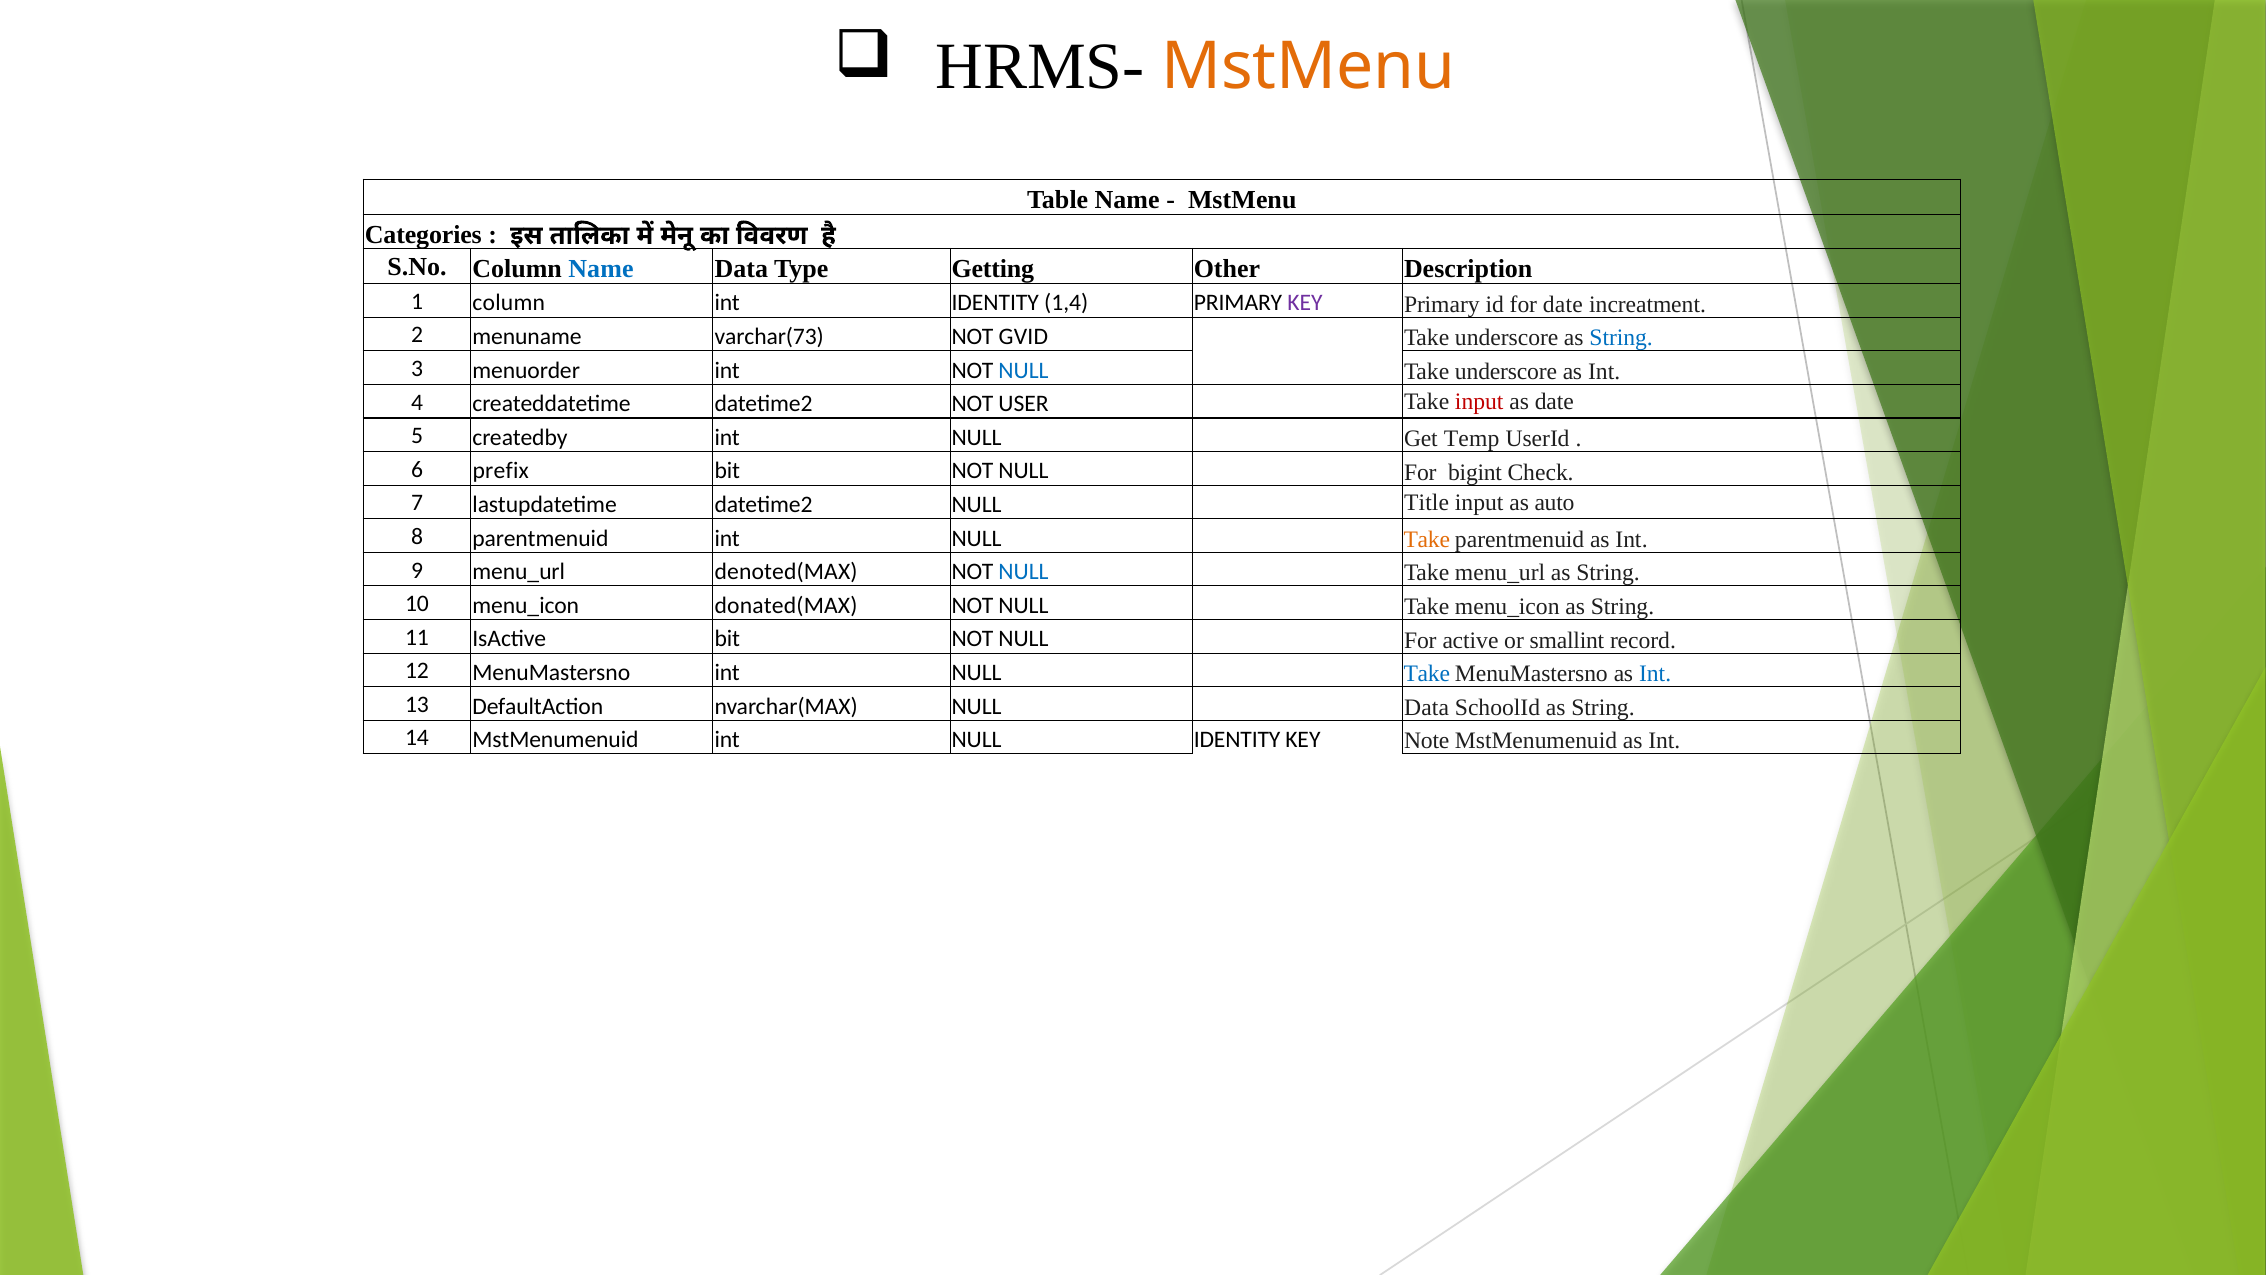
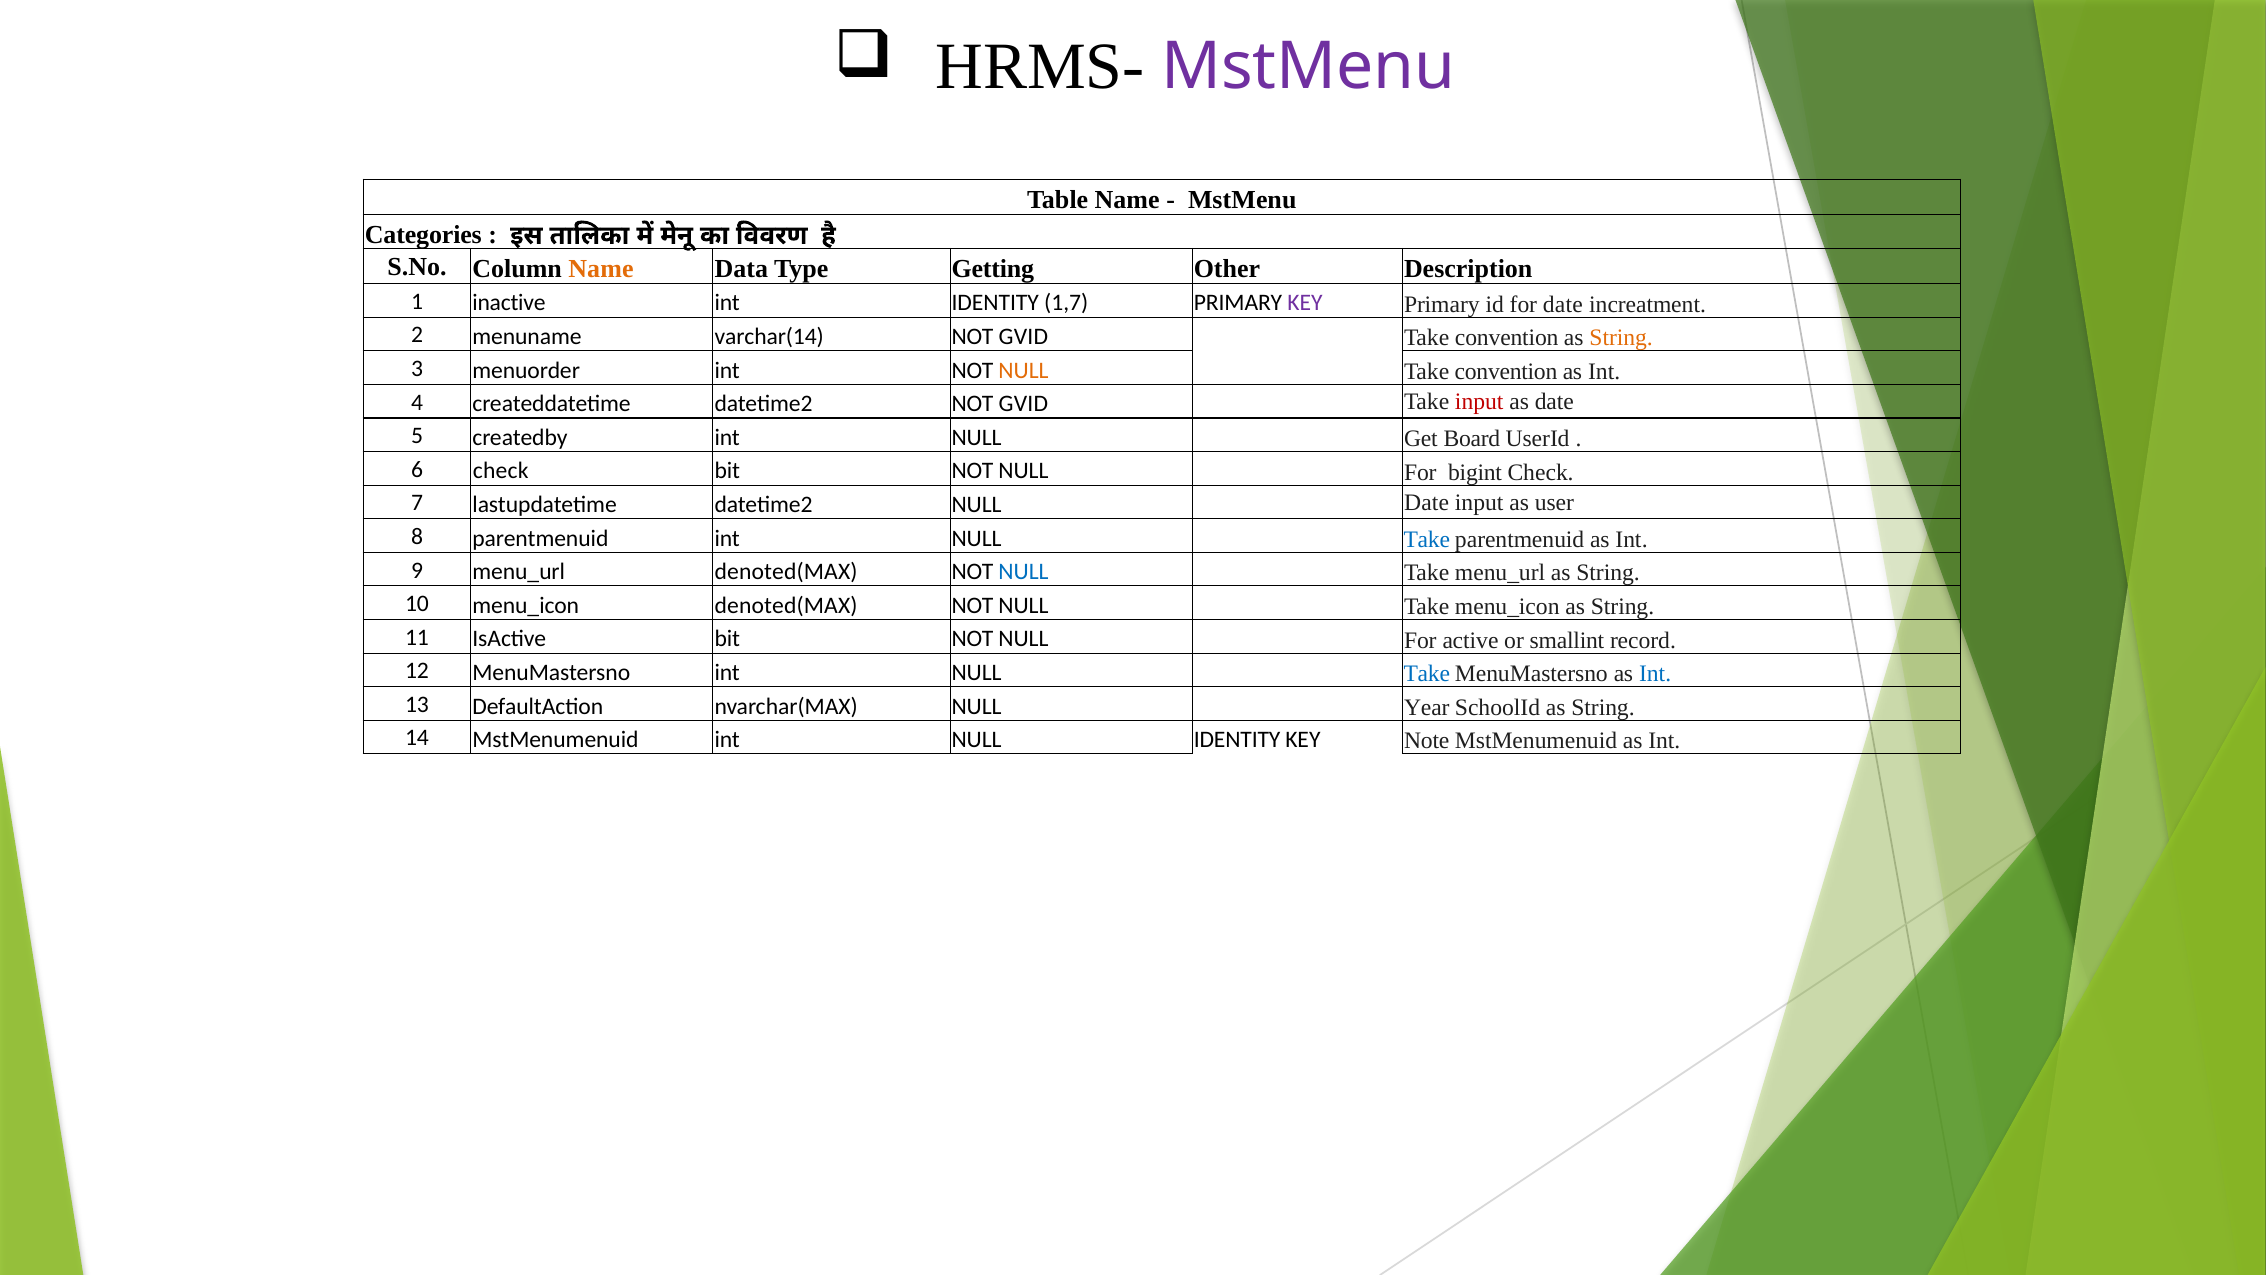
MstMenu colour: orange -> purple (1308, 67)
Name colour: blue -> orange (601, 269)
1 column: column -> inactive (509, 303)
1,4: 1,4 -> 1,7 (1066, 303)
varchar(73: varchar(73 -> varchar(14 (769, 337)
underscore: underscore -> convention (1507, 338)
String colour: blue -> orange (1621, 338)
NULL colour: blue -> orange (1024, 370)
underscore: underscore -> convention (1506, 371)
datetime2 NOT USER: USER -> GVID (1023, 404)
Temp: Temp -> Board (1472, 439)
6 prefix: prefix -> check (501, 471)
NULL Title: Title -> Date (1427, 503)
auto: auto -> user (1554, 503)
Take colour: orange -> blue (1427, 539)
donated(MAX: donated(MAX -> denoted(MAX (786, 605)
NULL Data: Data -> Year (1427, 707)
